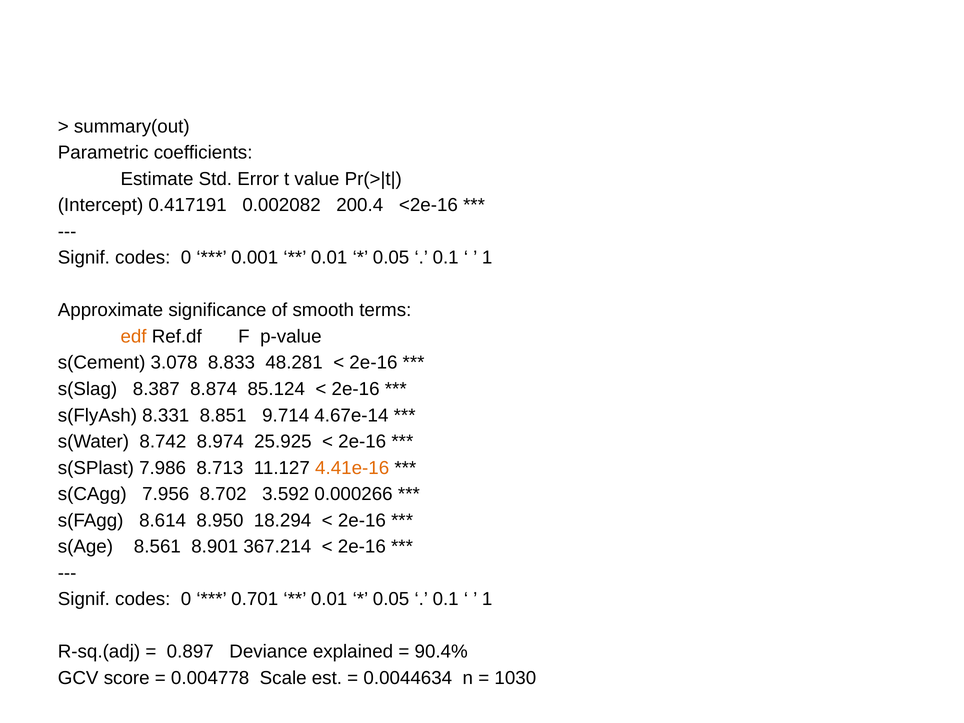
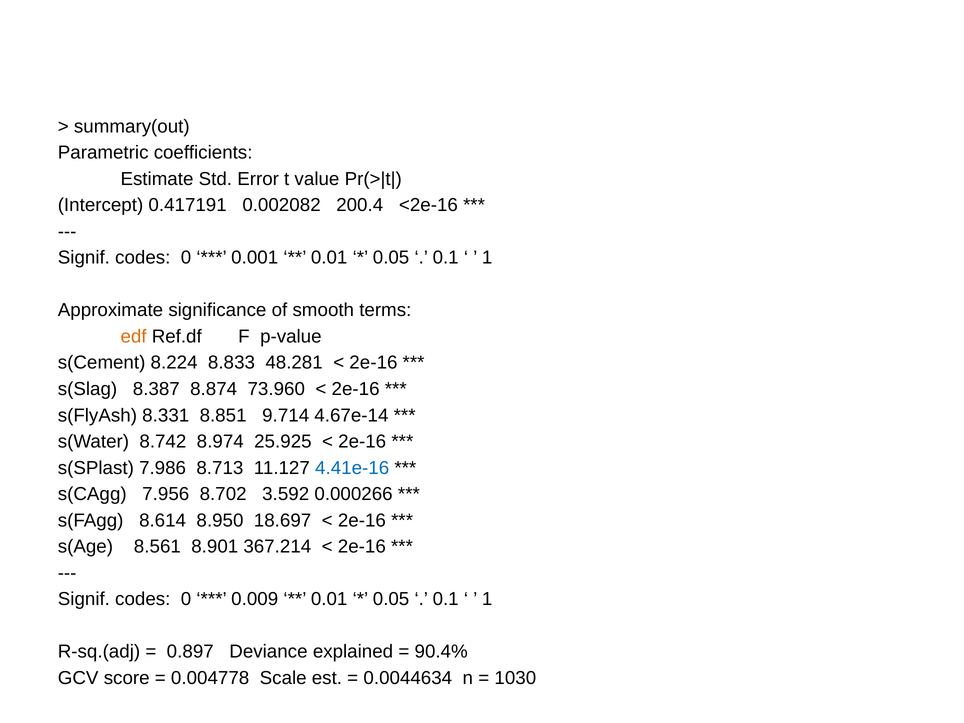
3.078: 3.078 -> 8.224 (174, 363)
85.124: 85.124 -> 73.960 (276, 389)
4.41e-16 colour: orange -> blue (352, 468)
18.294: 18.294 -> 18.697 (283, 520)
0.701: 0.701 -> 0.009 (255, 599)
